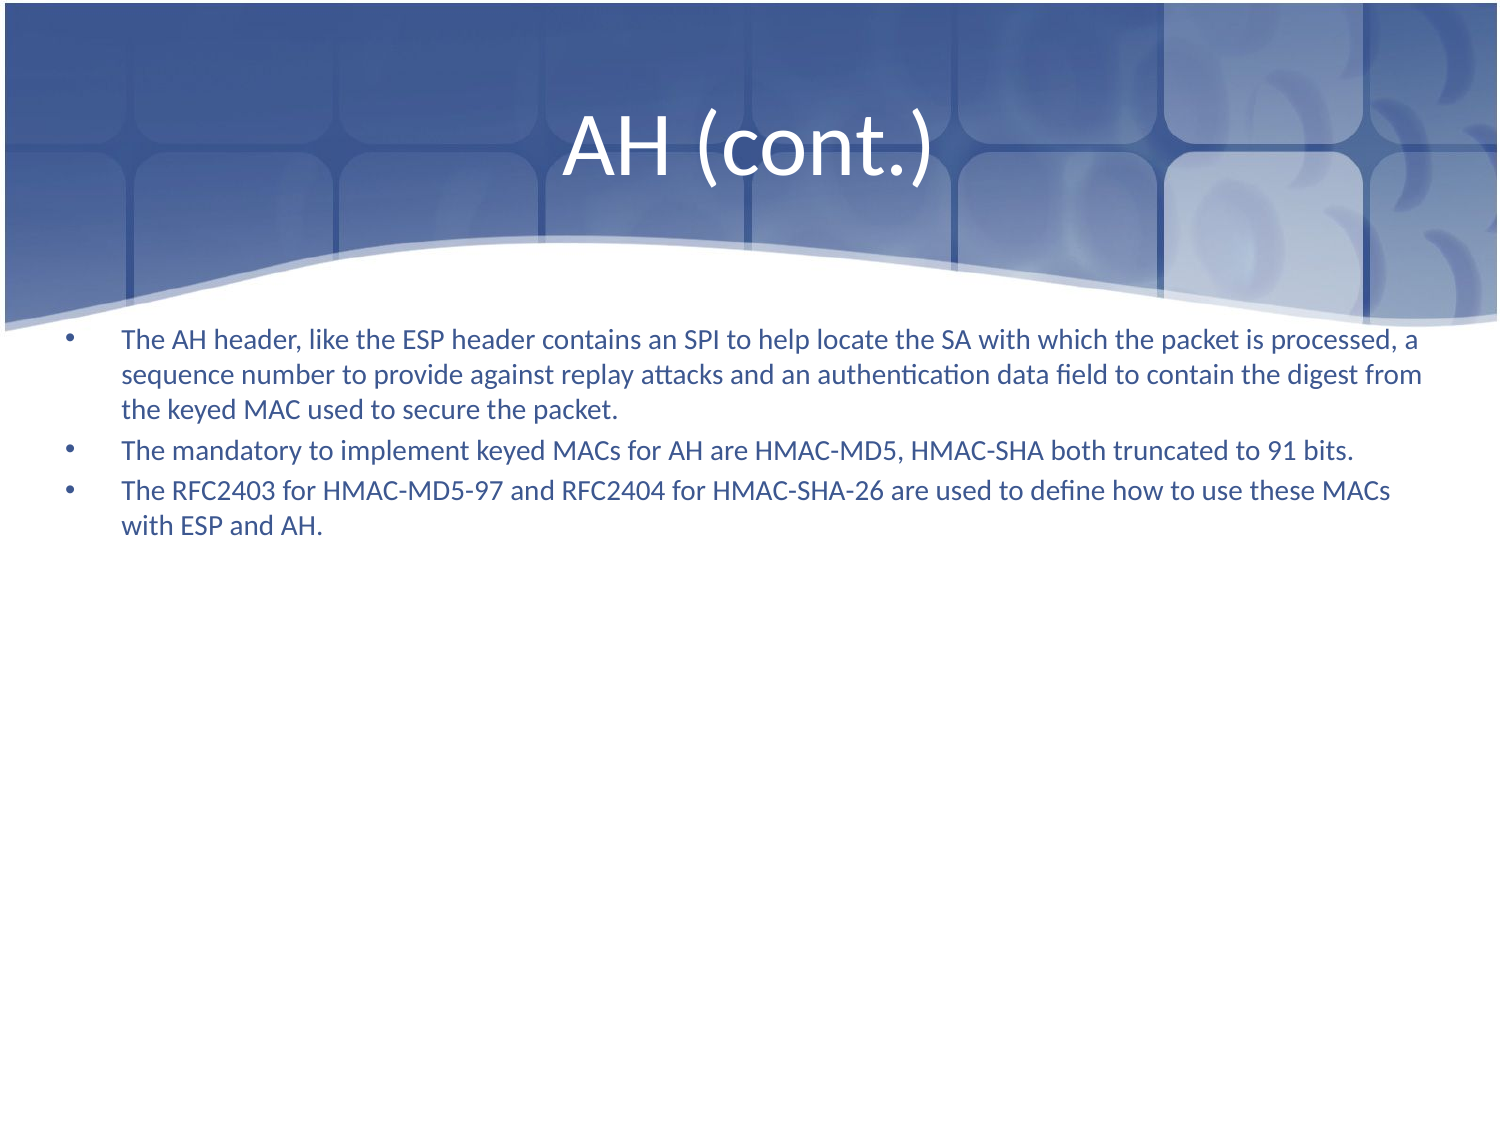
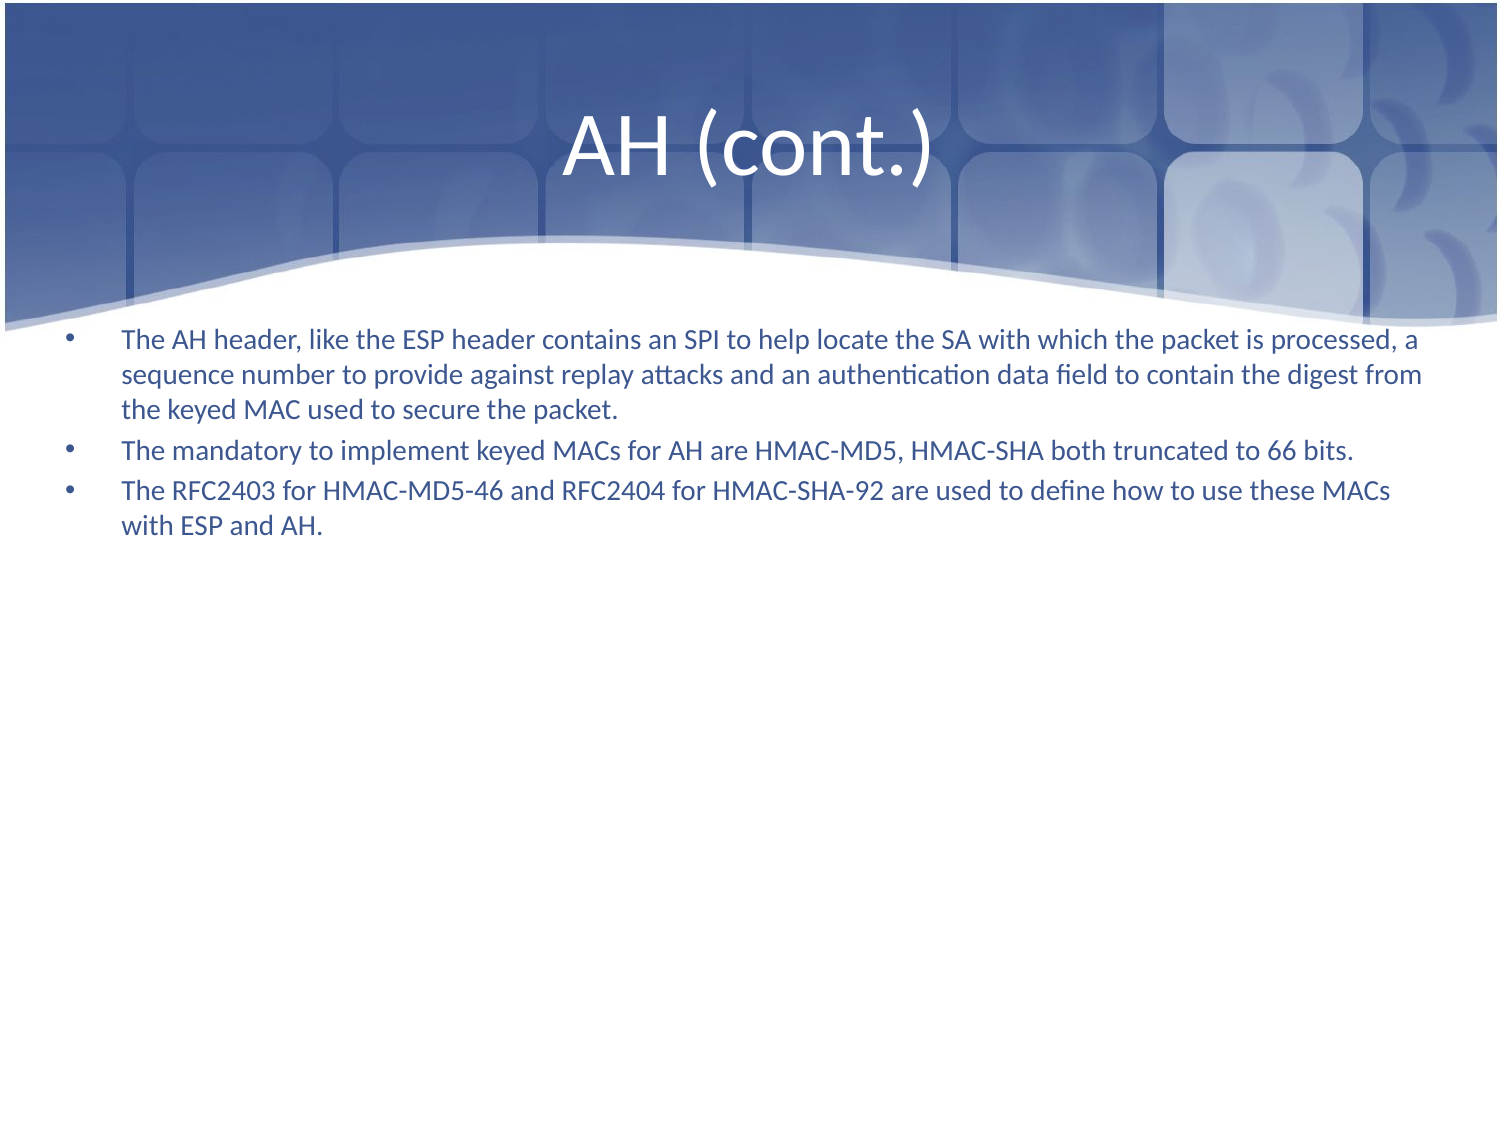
91: 91 -> 66 (1282, 450)
HMAC-MD5-97: HMAC-MD5-97 -> HMAC-MD5-46 (413, 491)
HMAC-SHA-26: HMAC-SHA-26 -> HMAC-SHA-92 (798, 491)
